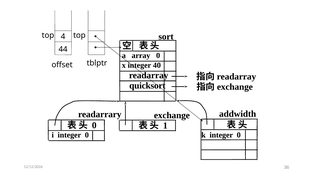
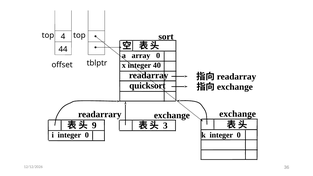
addwidth: addwidth -> exchange (238, 114)
0: 0 -> 9 (94, 125)
1: 1 -> 3 (165, 126)
